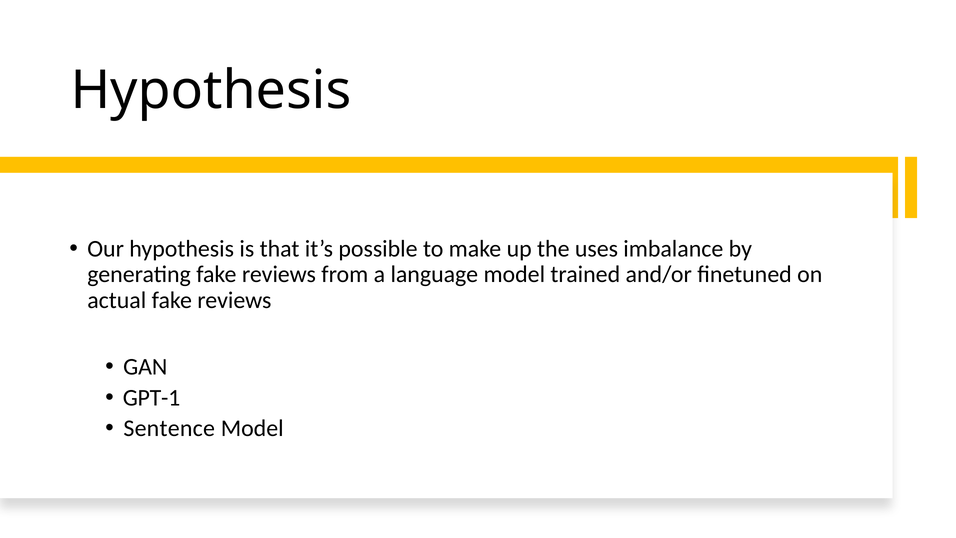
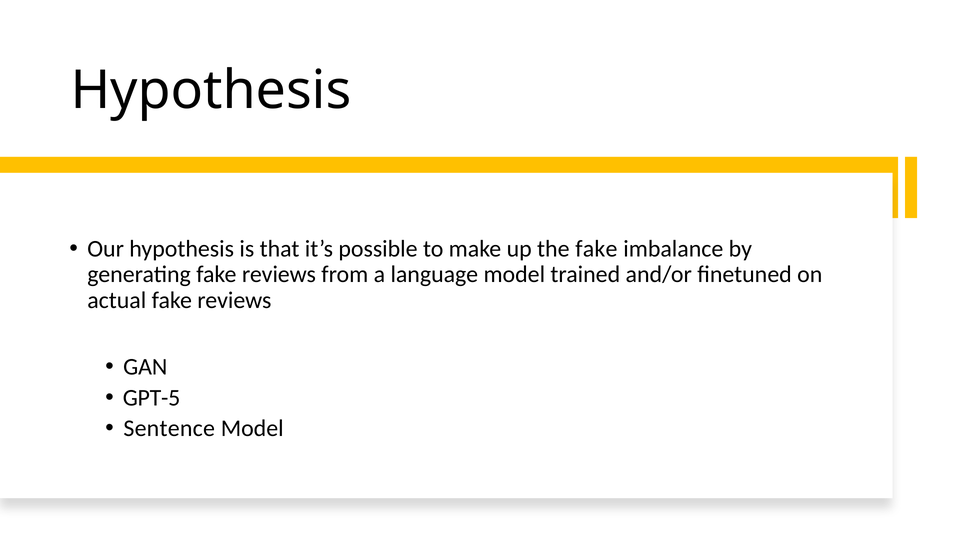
the uses: uses -> fake (596, 249)
GPT-1: GPT-1 -> GPT-5 (152, 397)
